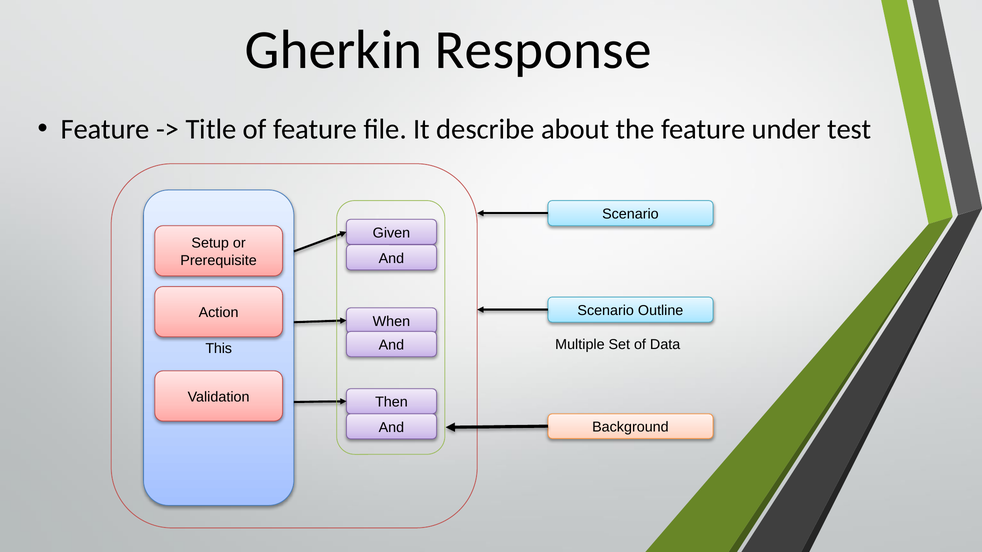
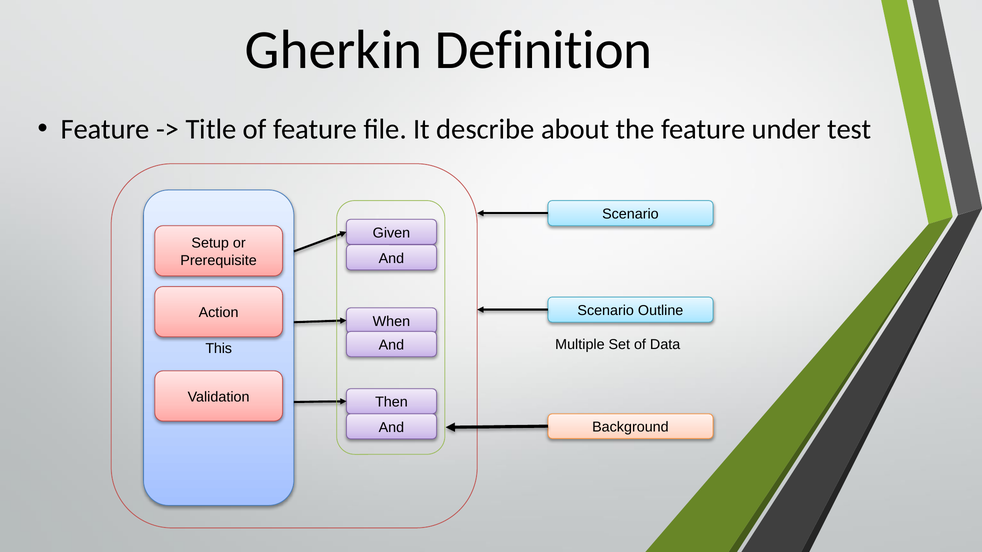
Response: Response -> Definition (543, 50)
